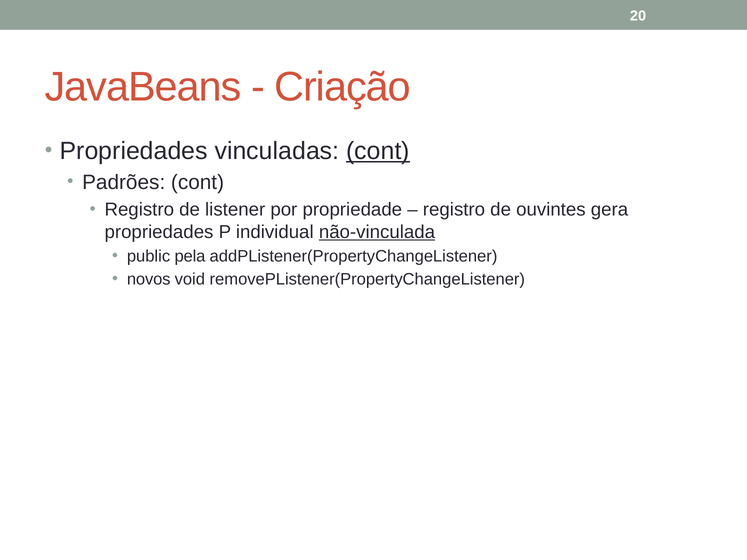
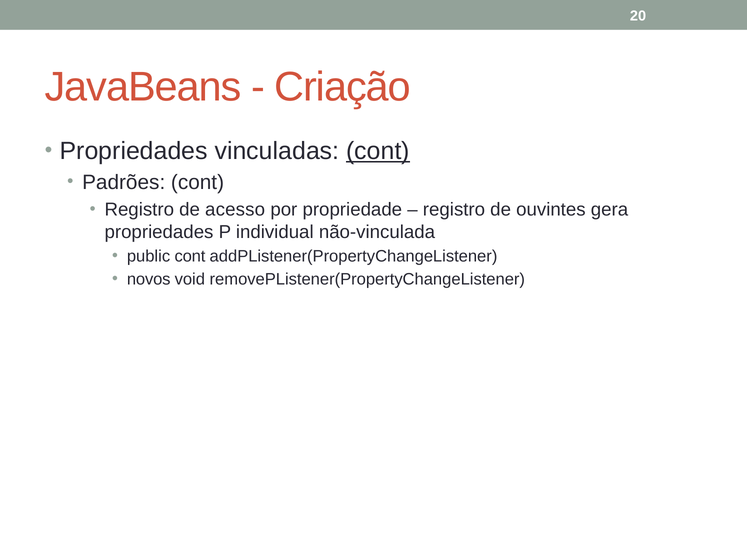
listener: listener -> acesso (235, 210)
não-vinculada underline: present -> none (377, 232)
public pela: pela -> cont (190, 256)
